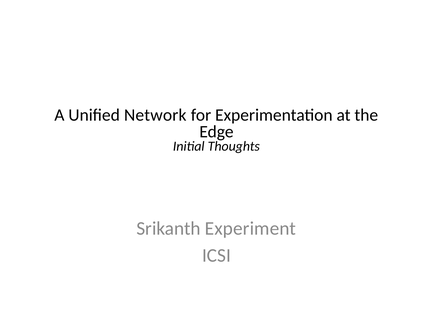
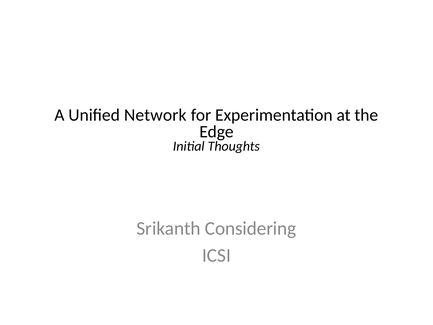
Experiment: Experiment -> Considering (251, 228)
